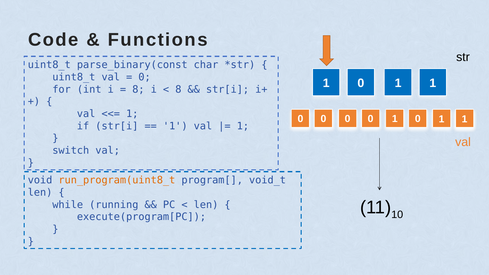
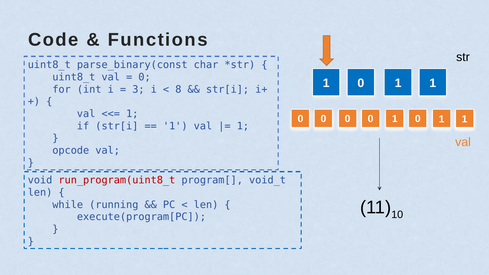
8: 8 -> 3 (138, 89)
switch: switch -> opcode (71, 151)
run_program(uint8_t colour: orange -> red (117, 180)
